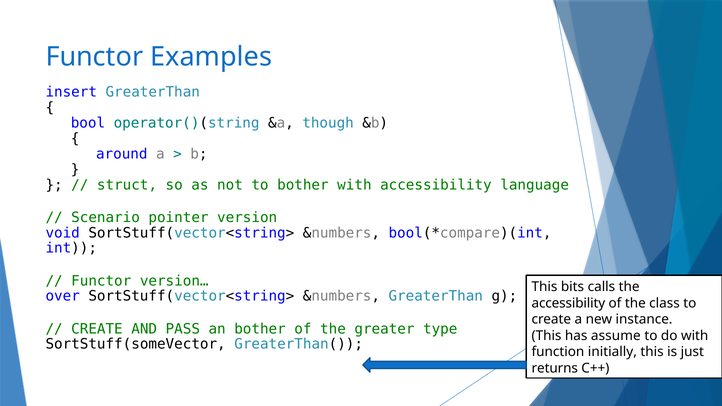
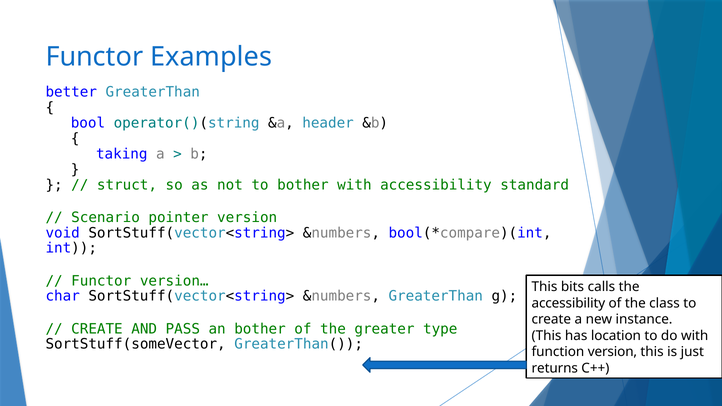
insert: insert -> better (71, 92)
though: though -> header (328, 123)
around: around -> taking (122, 154)
language: language -> standard (535, 185)
over: over -> char (63, 296)
assume: assume -> location (616, 336)
function initially: initially -> version (612, 352)
